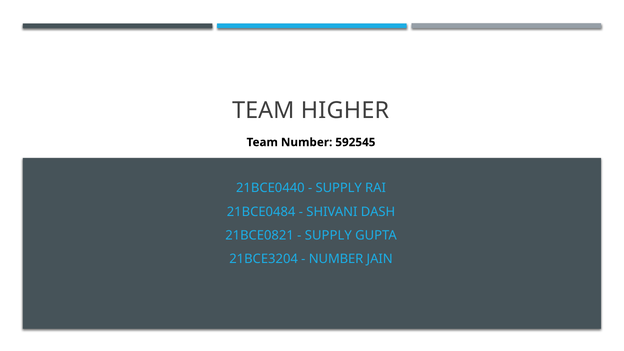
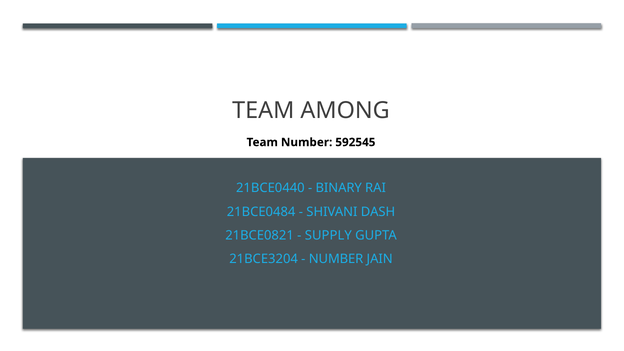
HIGHER: HIGHER -> AMONG (345, 111)
SUPPLY: SUPPLY -> BINARY (339, 188)
